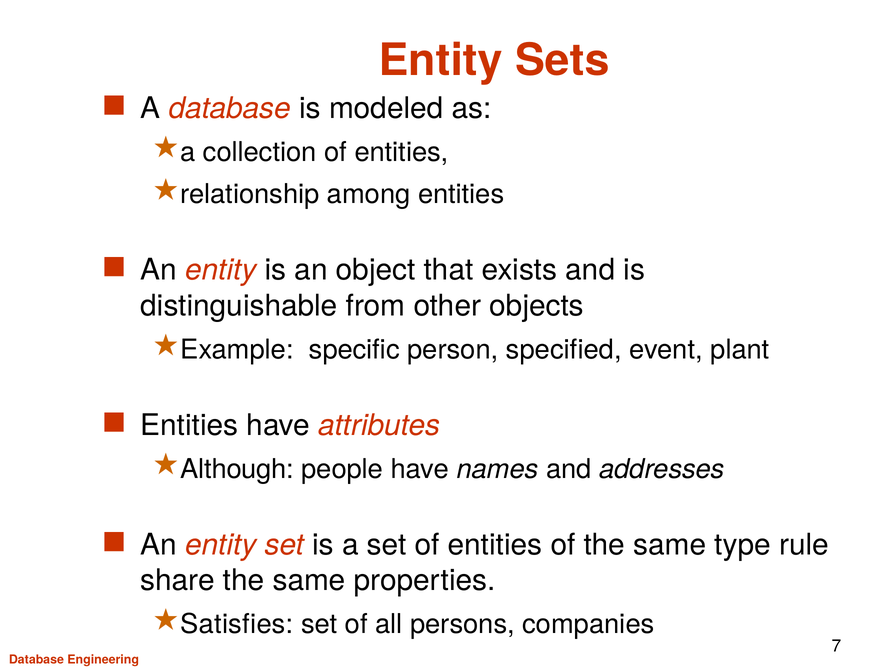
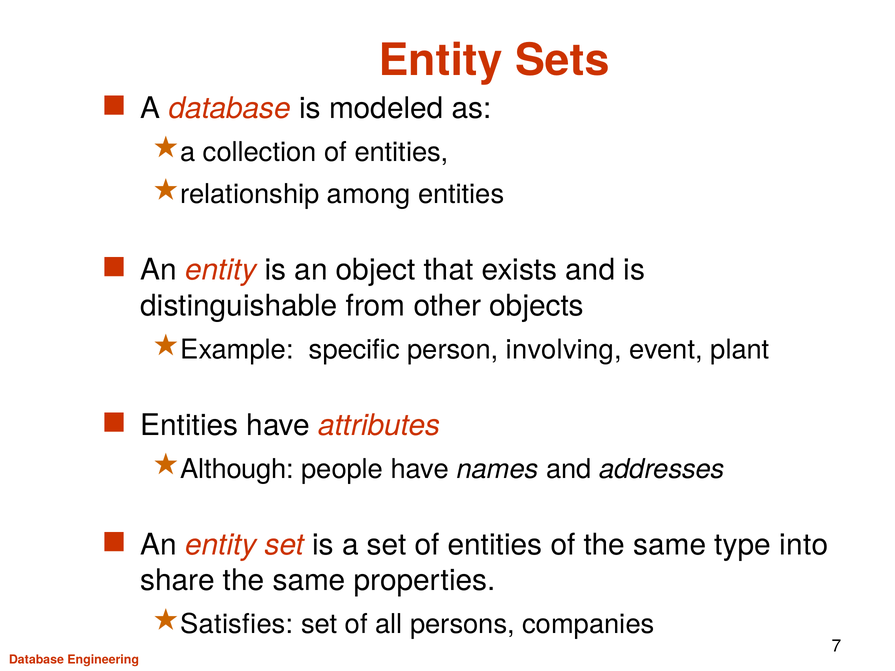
specified: specified -> involving (564, 350)
rule: rule -> into (804, 545)
